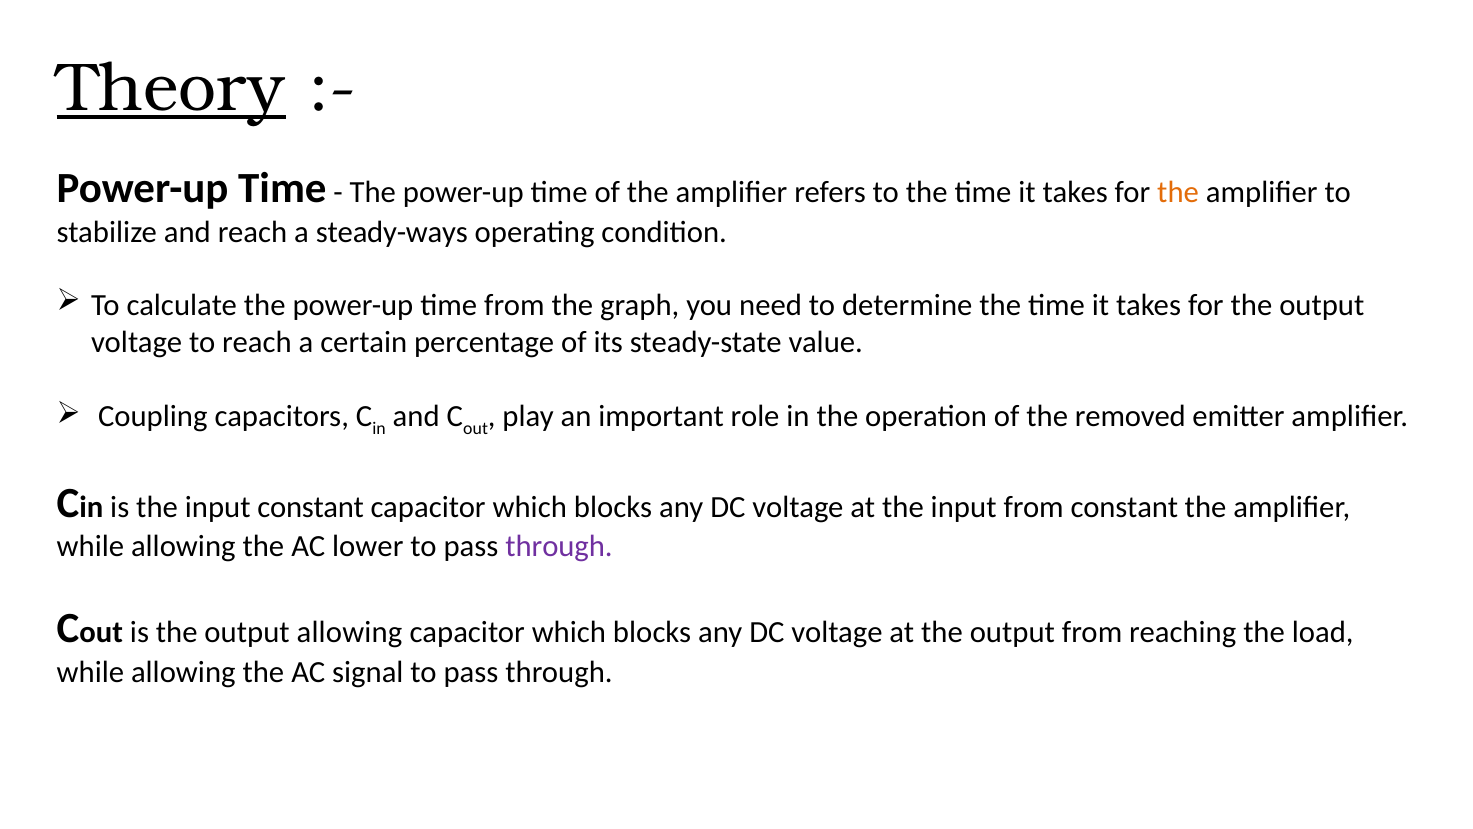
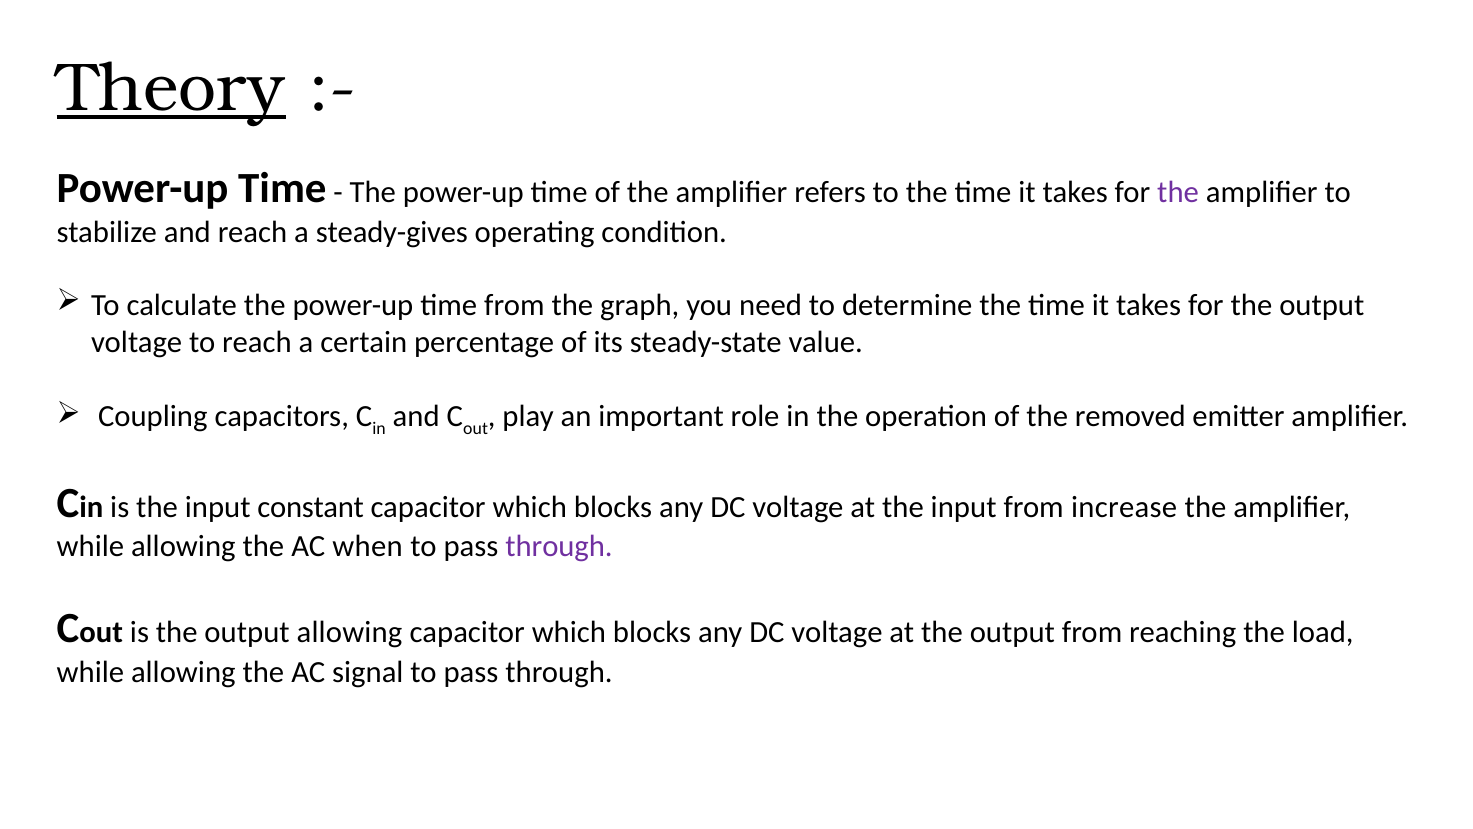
the colour: orange -> purple (1178, 193)
steady-ways: steady-ways -> steady-gives (392, 232)
from constant: constant -> increase (1124, 507)
lower: lower -> when (368, 546)
